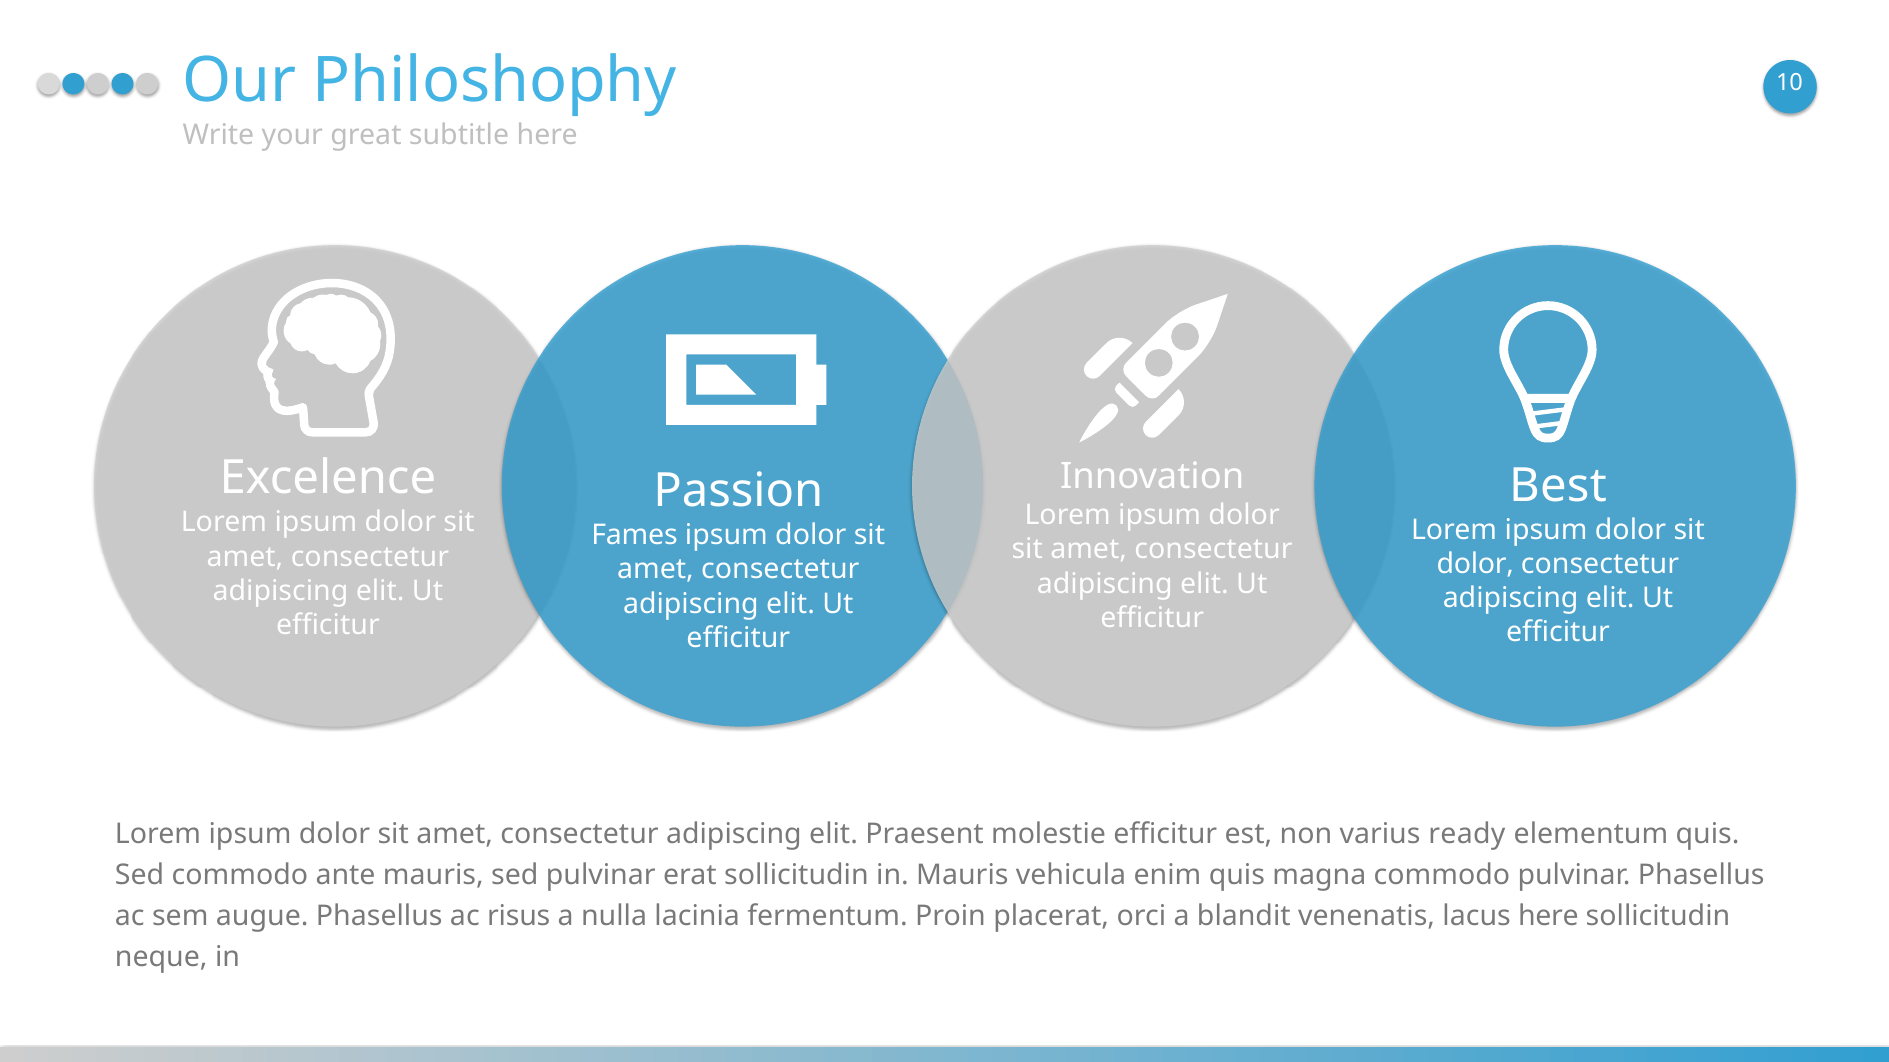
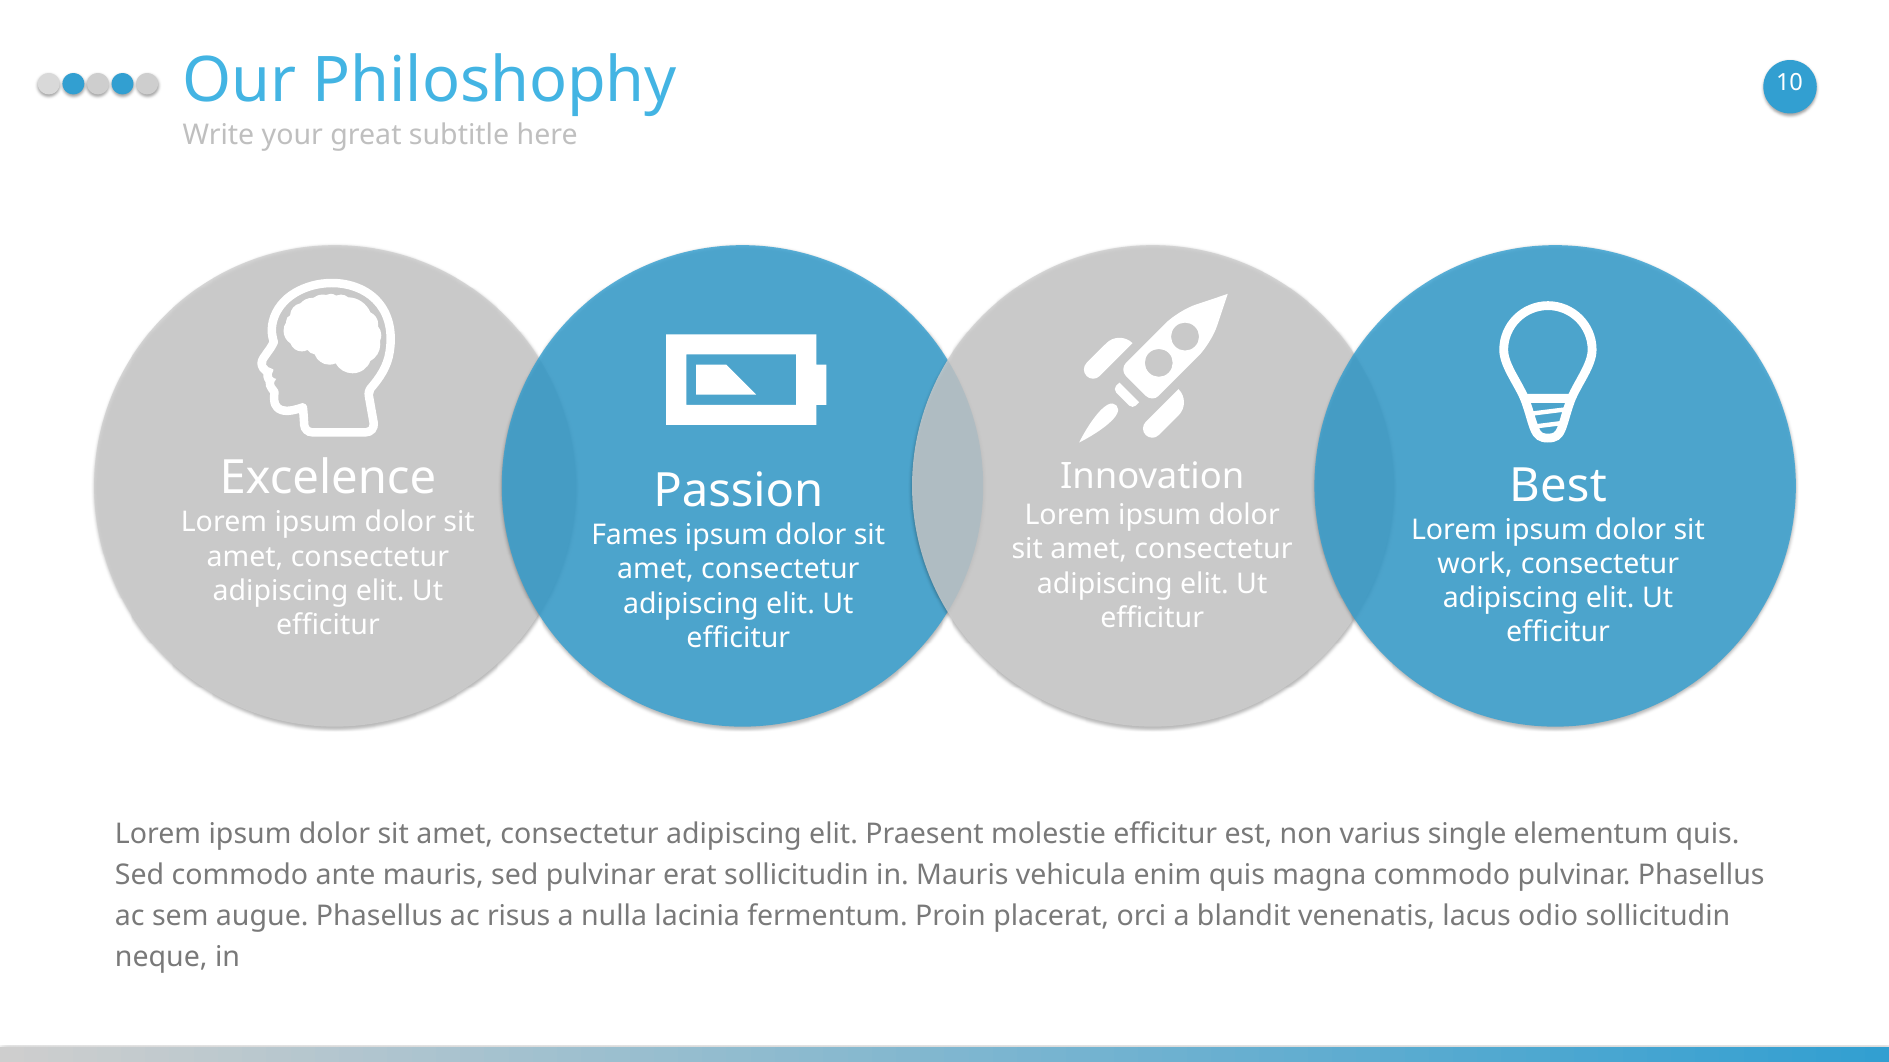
dolor: dolor -> work (1475, 564)
ready: ready -> single (1467, 834)
lacus here: here -> odio (1548, 916)
